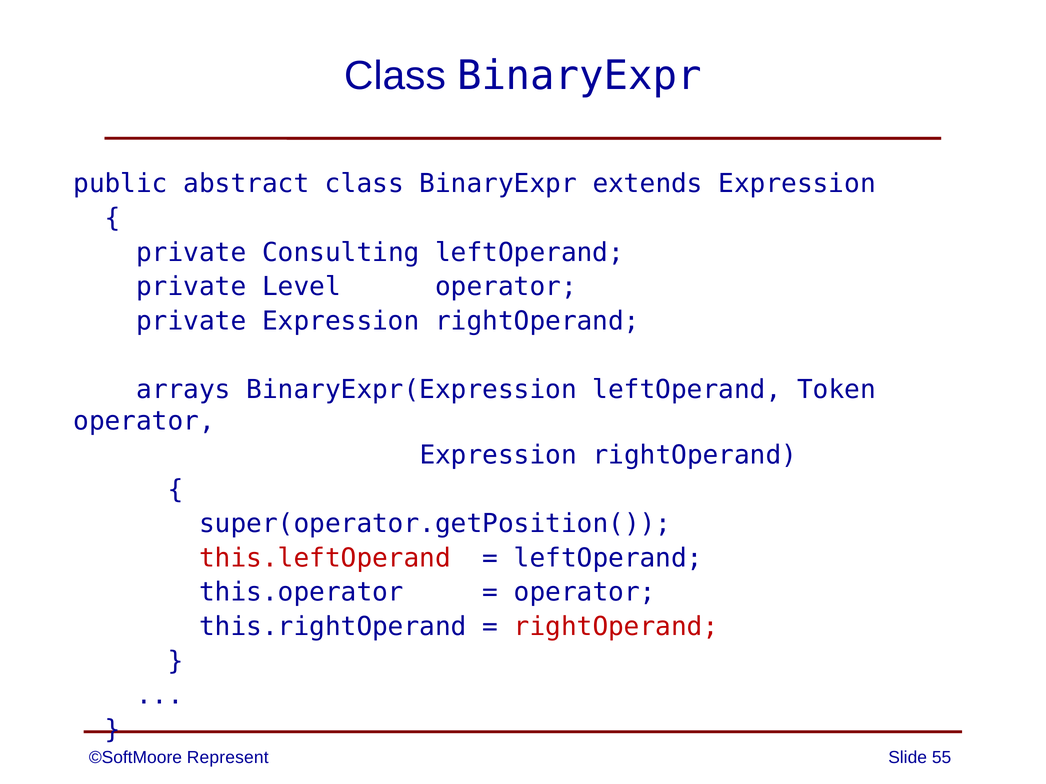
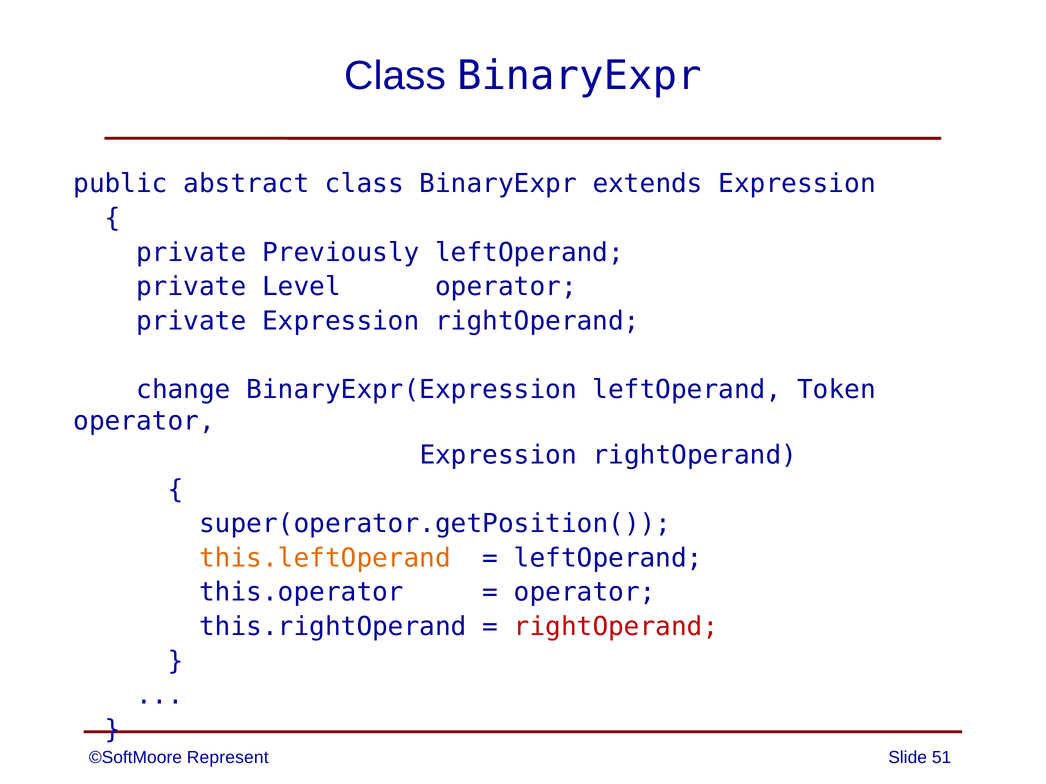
Consulting: Consulting -> Previously (341, 253)
arrays: arrays -> change (183, 390)
this.leftOperand colour: red -> orange (325, 558)
55: 55 -> 51 (942, 758)
